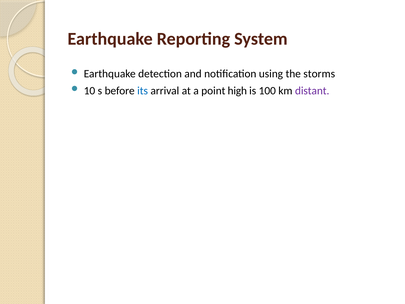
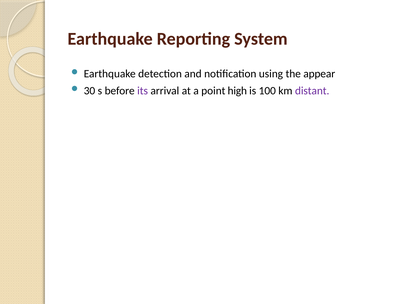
storms: storms -> appear (319, 74)
10: 10 -> 30 (89, 91)
its colour: blue -> purple (143, 91)
